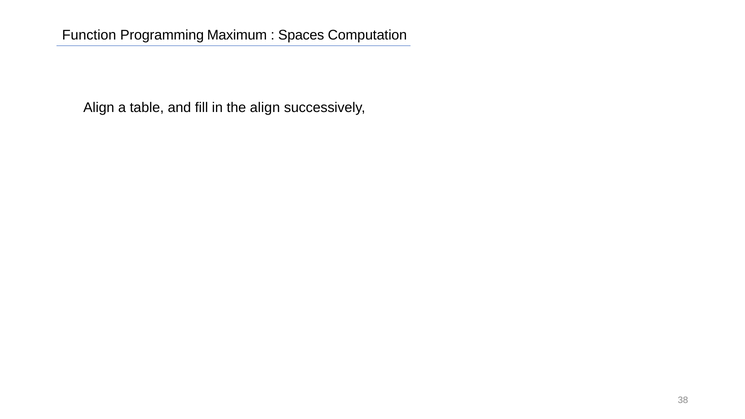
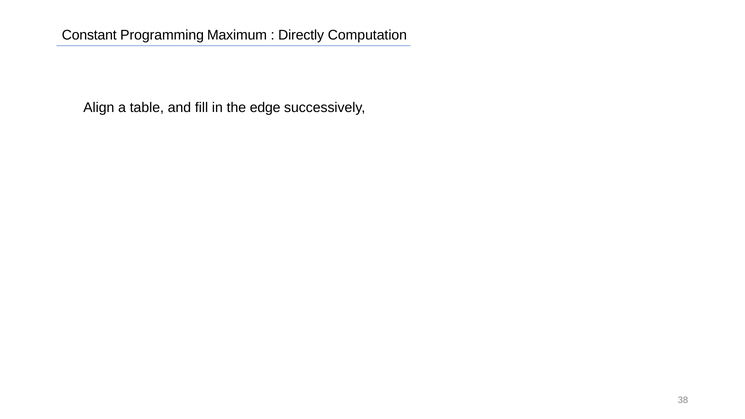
Function: Function -> Constant (89, 35)
Spaces: Spaces -> Directly (301, 35)
the align: align -> edge (265, 108)
